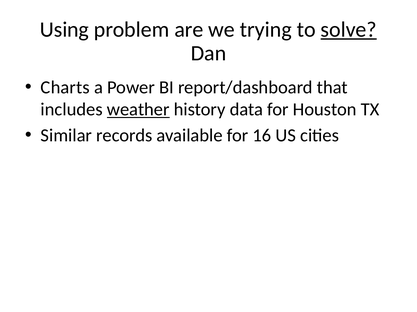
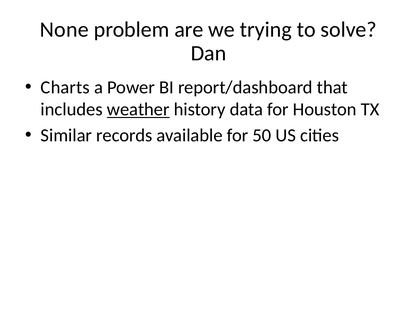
Using: Using -> None (64, 30)
solve underline: present -> none (349, 30)
16: 16 -> 50 (262, 136)
